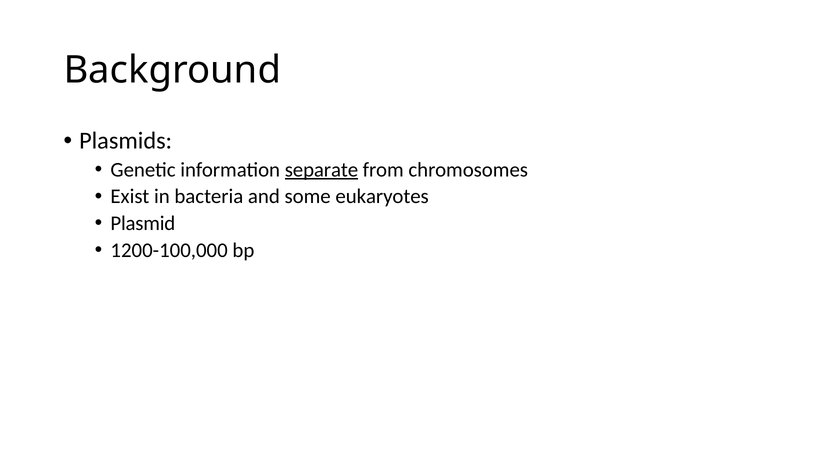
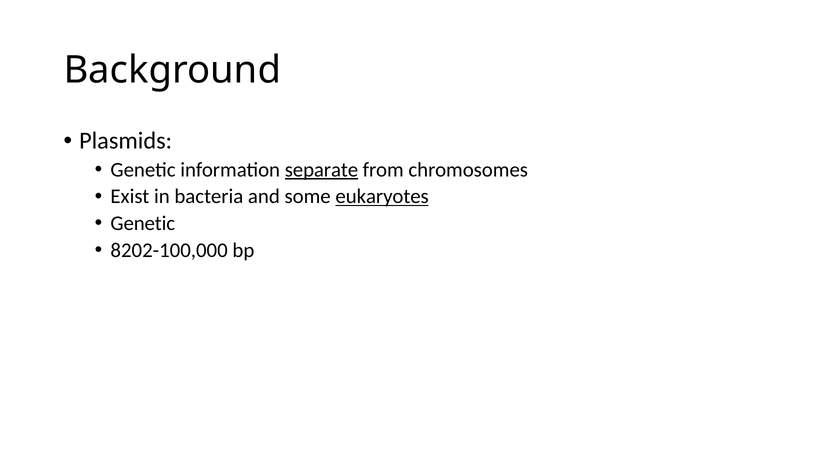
eukaryotes underline: none -> present (382, 197)
Plasmid: Plasmid -> Genetic (143, 223)
1200-100,000: 1200-100,000 -> 8202-100,000 (169, 250)
